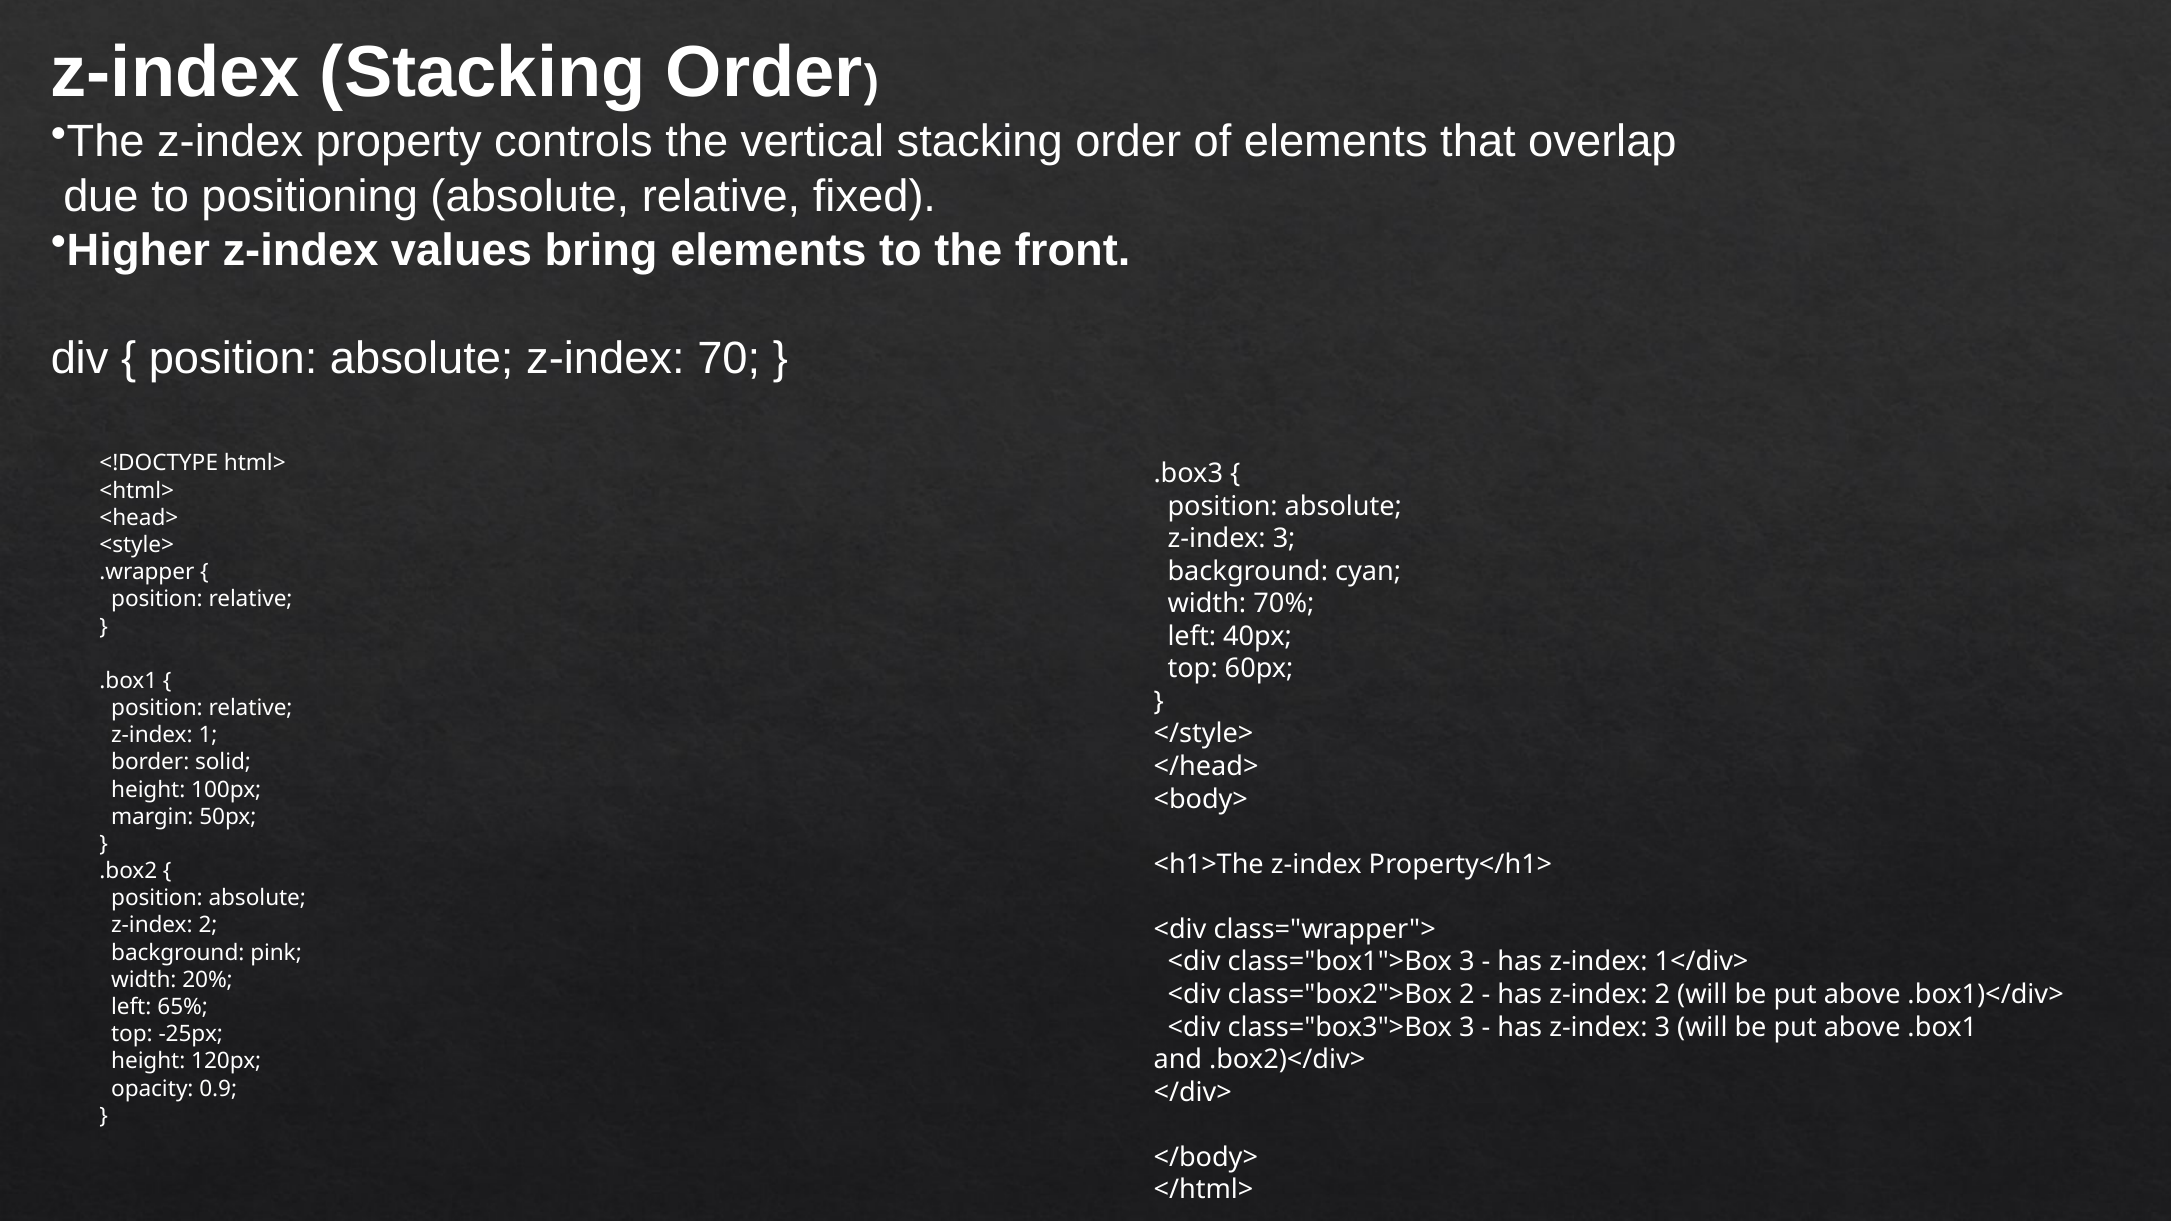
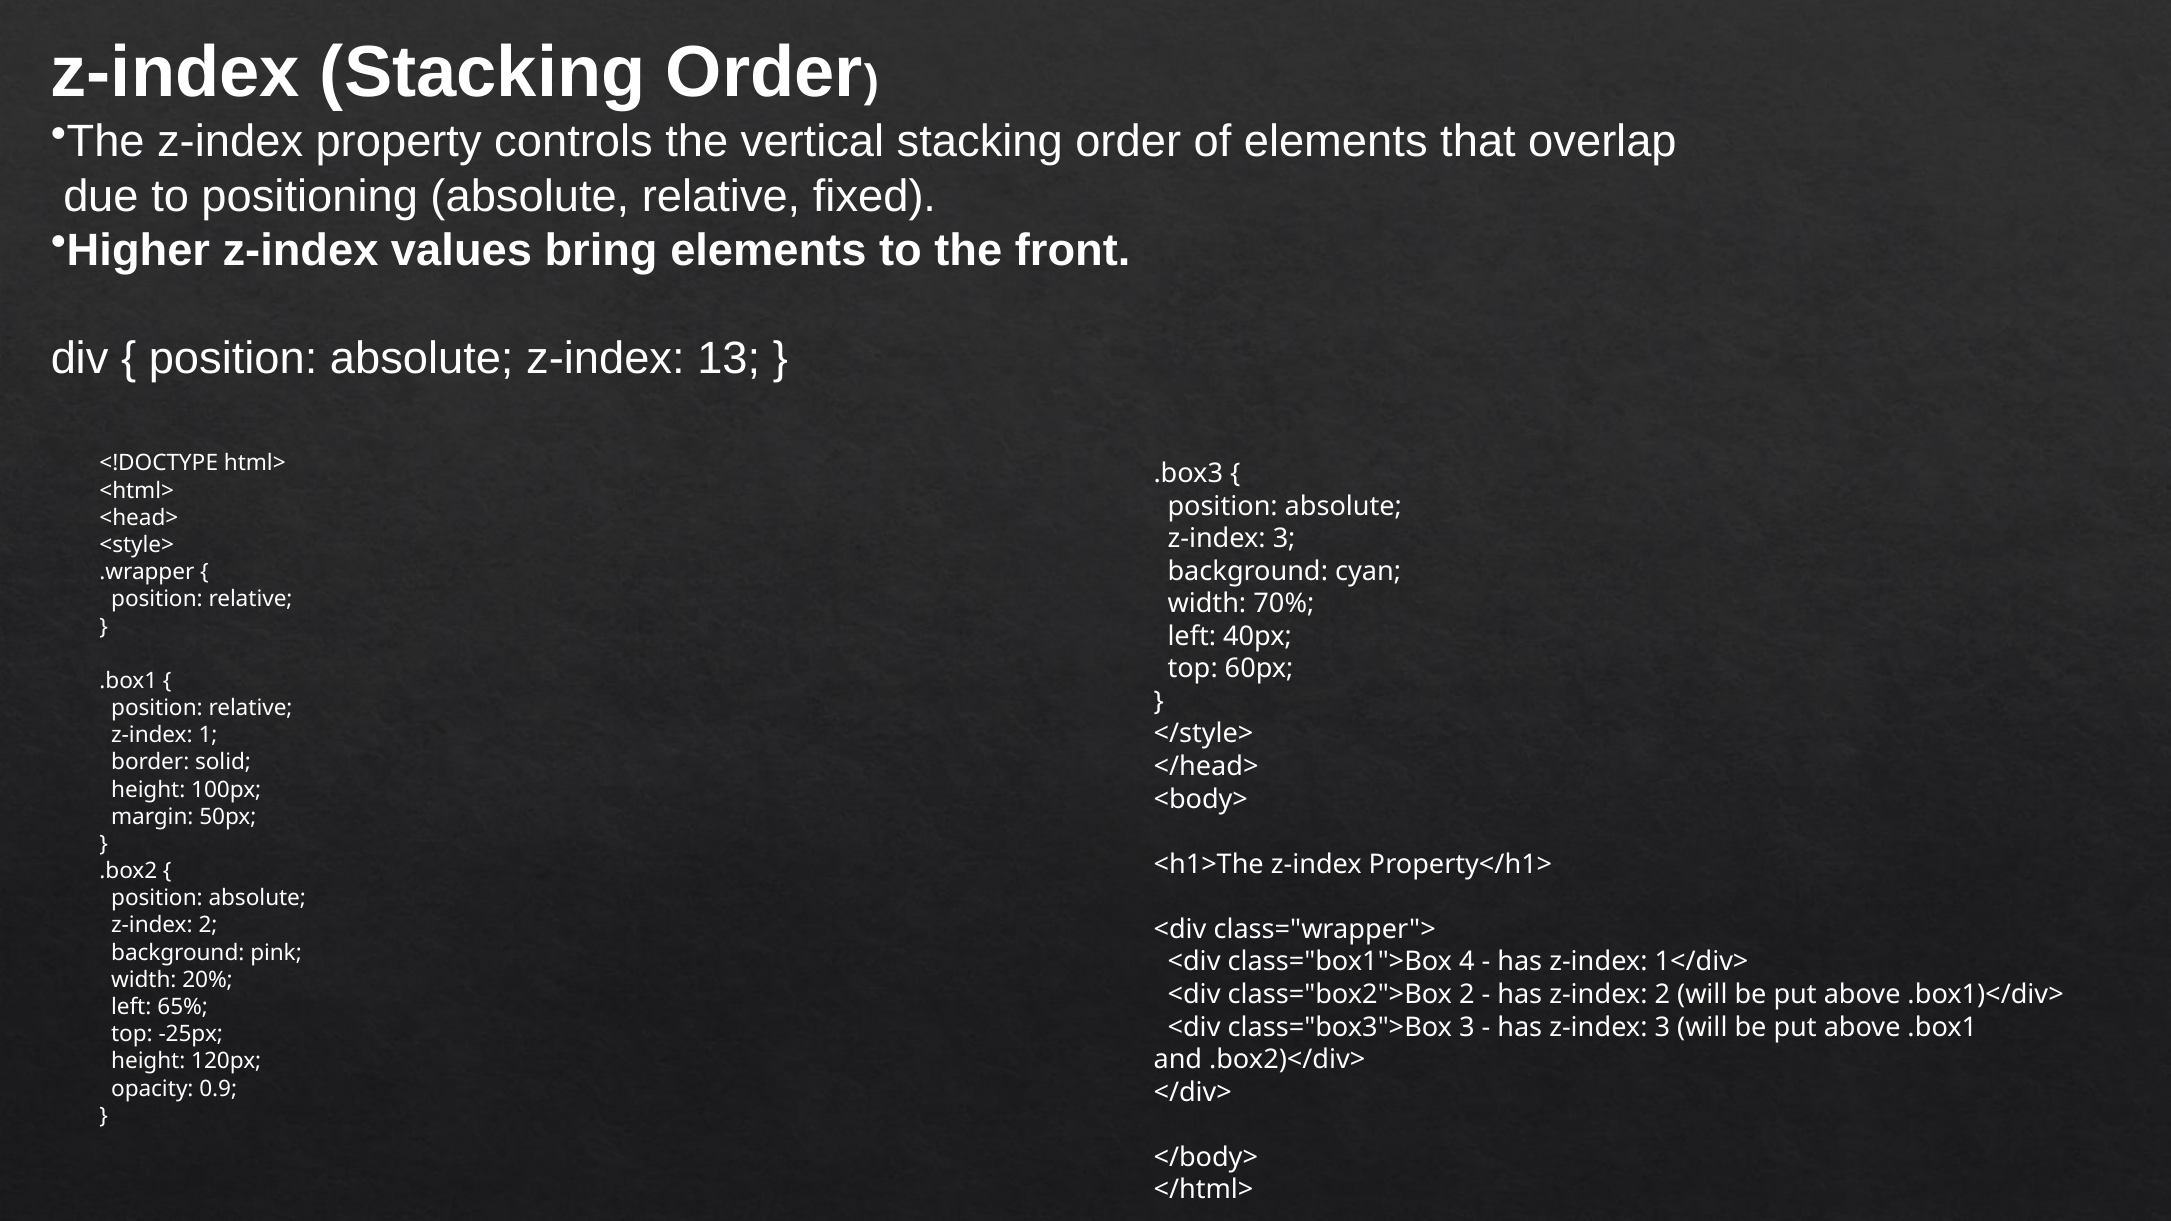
70: 70 -> 13 (729, 359)
class="box1">Box 3: 3 -> 4 (1467, 962)
